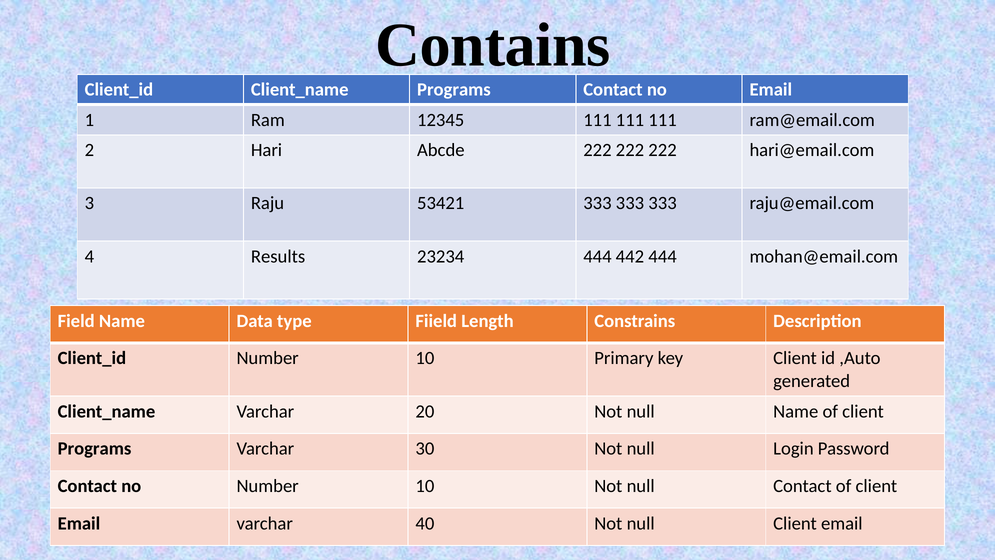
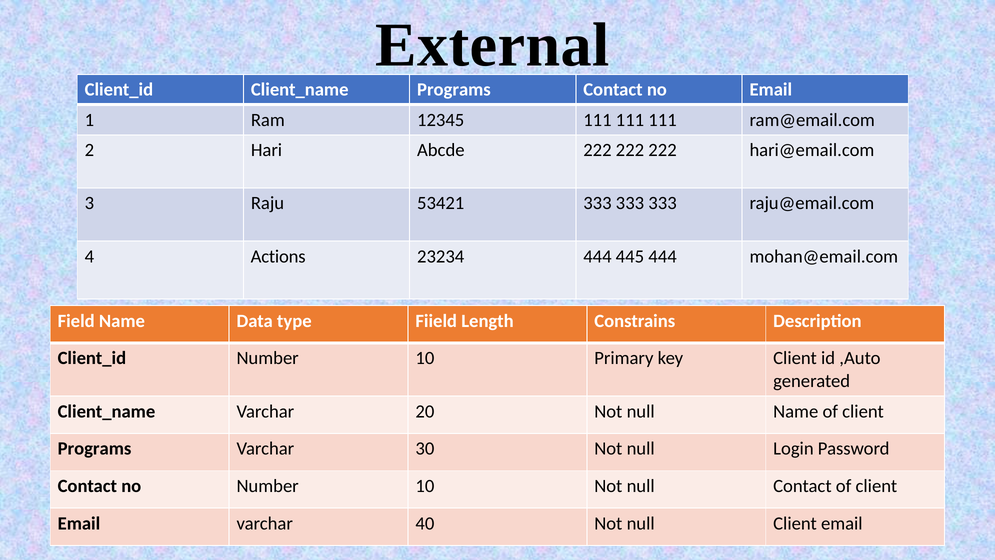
Contains: Contains -> External (493, 45)
Results: Results -> Actions (278, 256)
442: 442 -> 445 (630, 256)
